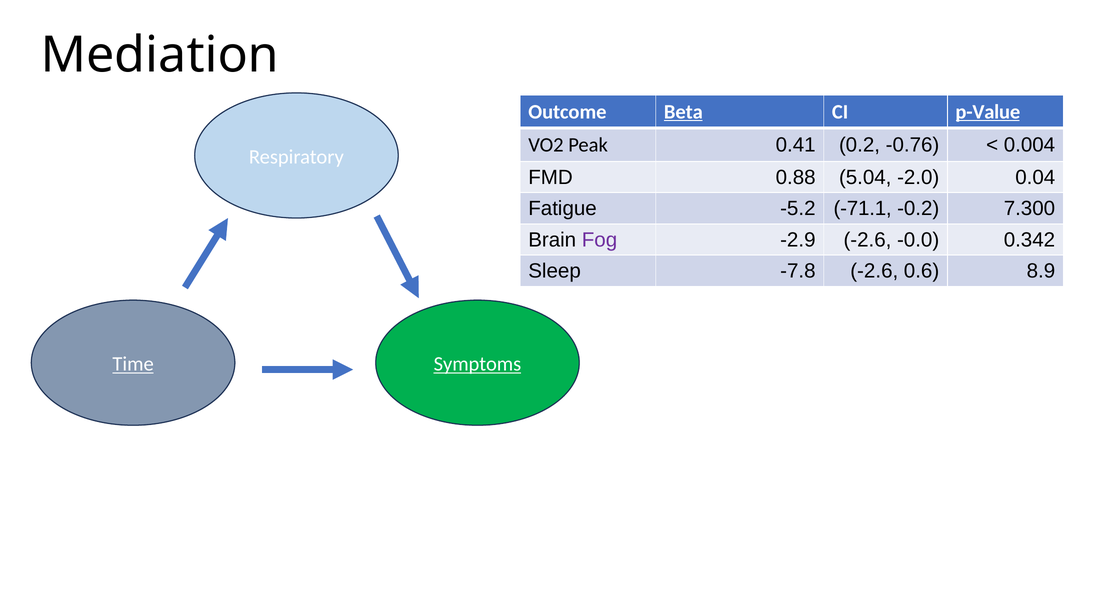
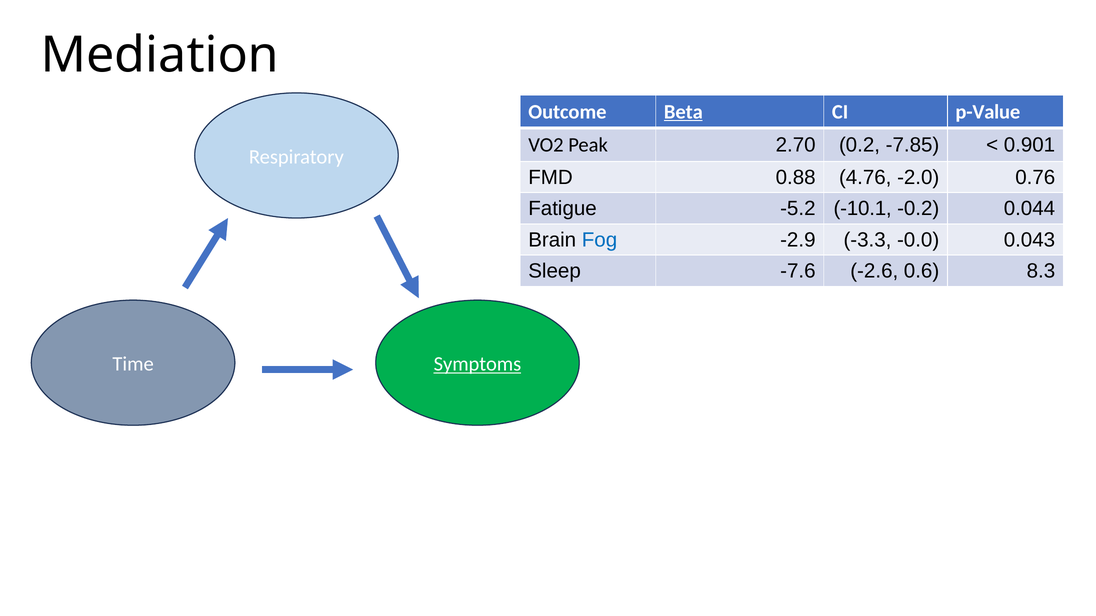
p-Value underline: present -> none (988, 112)
0.41: 0.41 -> 2.70 (796, 145)
-0.76: -0.76 -> -7.85 (913, 145)
0.004: 0.004 -> 0.901 (1029, 145)
5.04: 5.04 -> 4.76 (865, 178)
0.04: 0.04 -> 0.76 (1035, 178)
-71.1: -71.1 -> -10.1 (863, 209)
7.300: 7.300 -> 0.044 (1029, 209)
Fog colour: purple -> blue (600, 240)
-2.9 -2.6: -2.6 -> -3.3 (867, 240)
0.342: 0.342 -> 0.043 (1029, 240)
-7.8: -7.8 -> -7.6 (798, 271)
8.9: 8.9 -> 8.3 (1041, 271)
Time underline: present -> none (133, 364)
